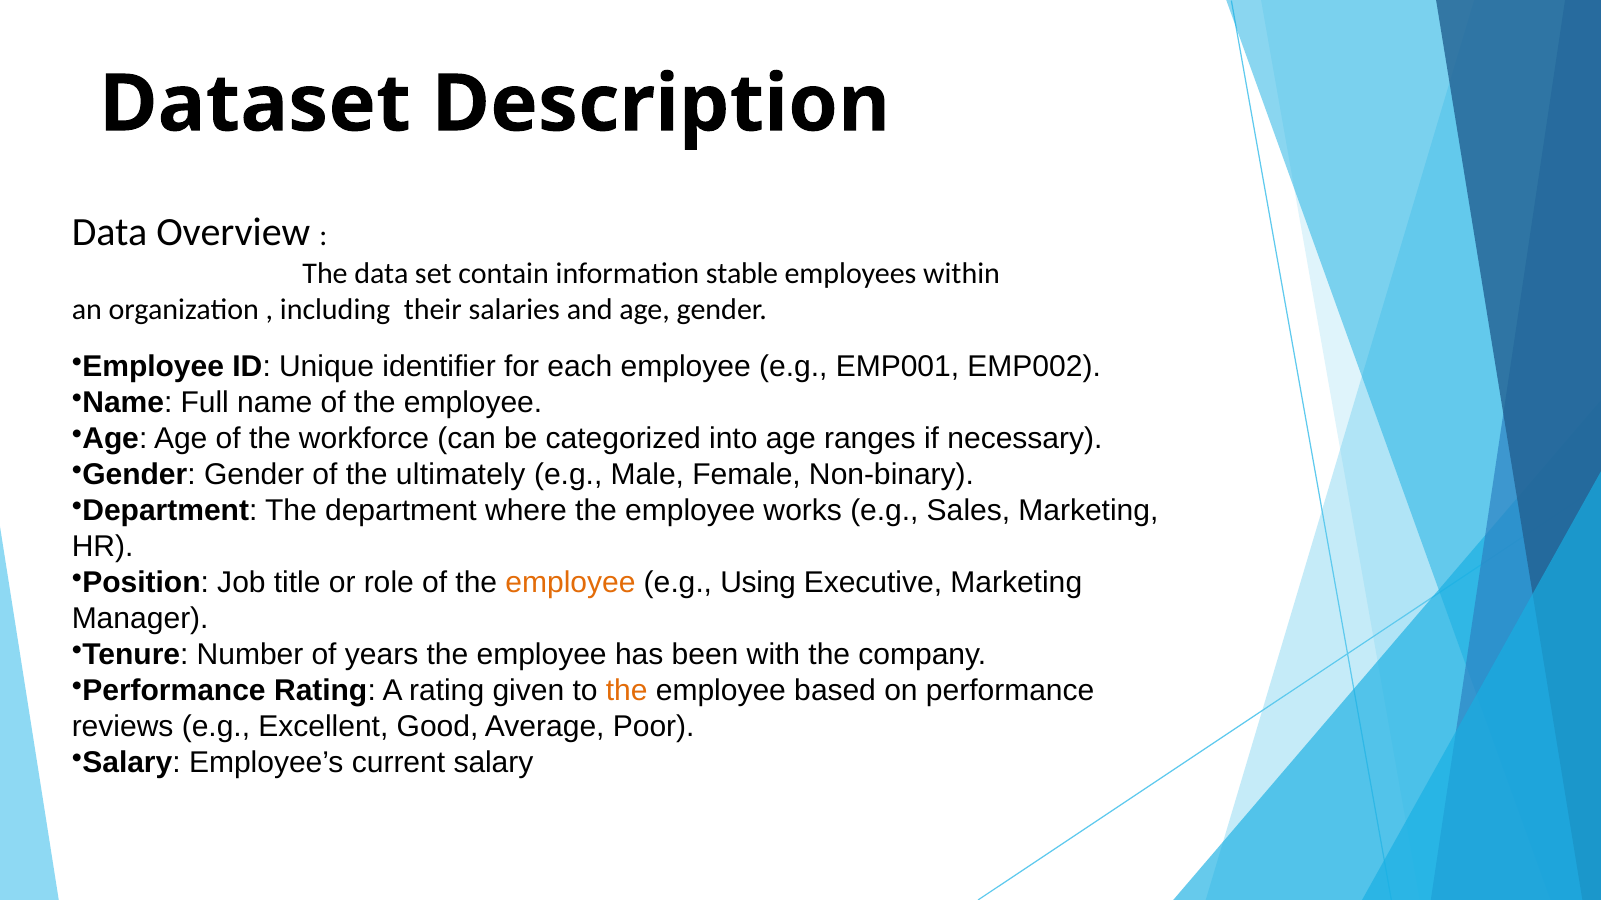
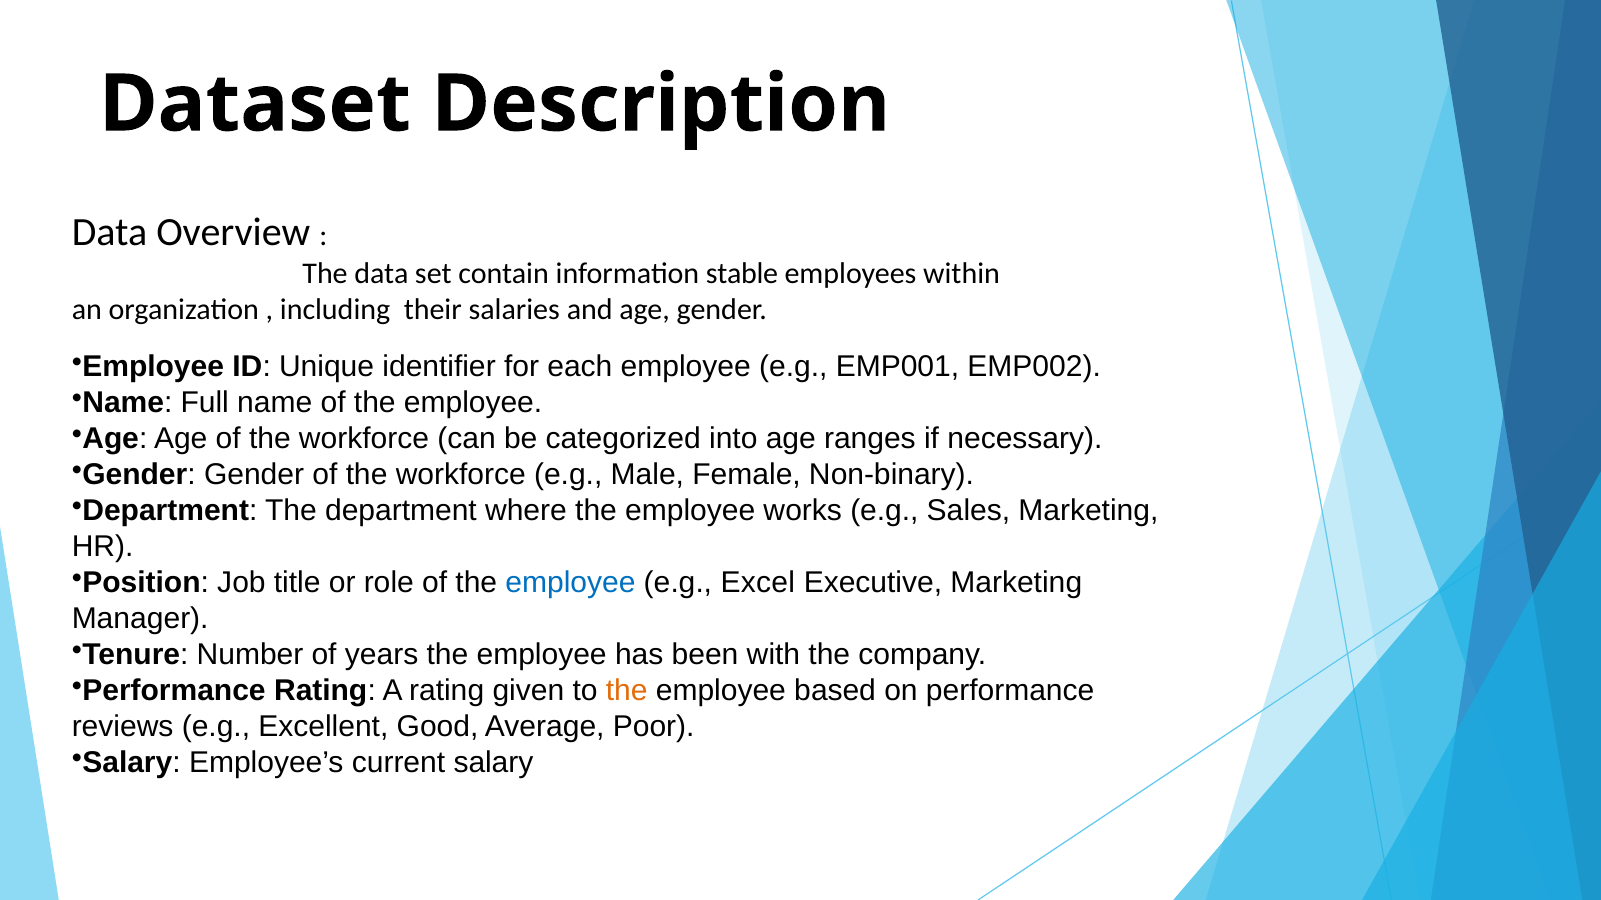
Gender of the ultimately: ultimately -> workforce (461, 475)
employee colour: orange -> blue (570, 583)
Using: Using -> Excel (758, 583)
